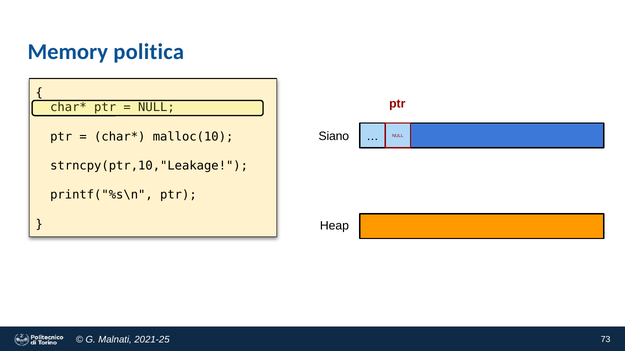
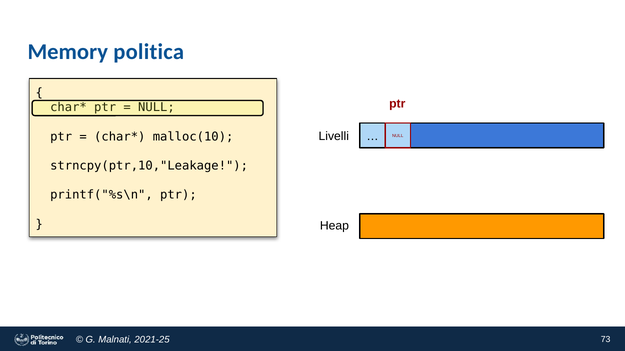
Siano: Siano -> Livelli (334, 136)
